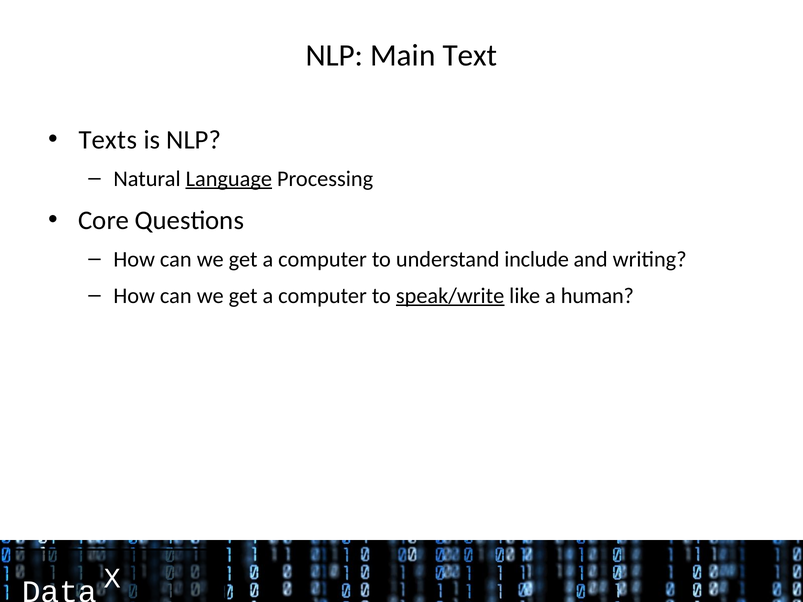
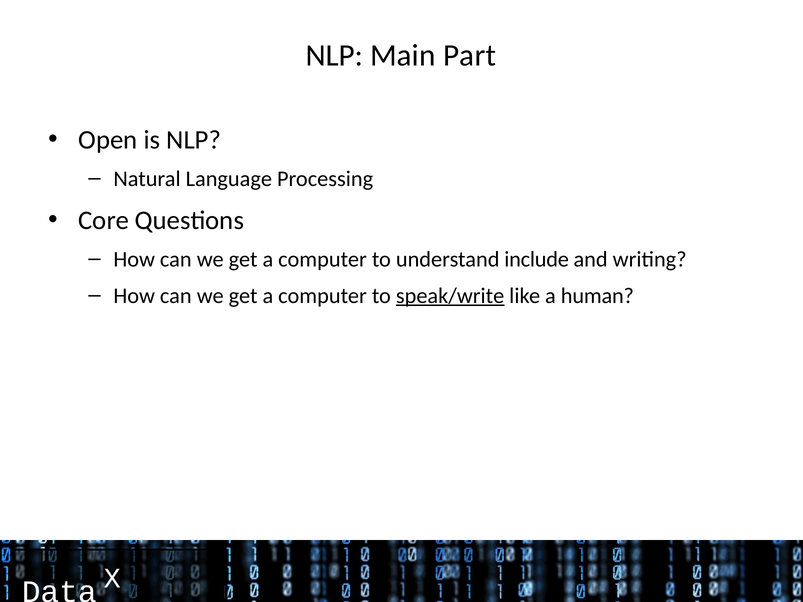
Text: Text -> Part (470, 56)
Texts: Texts -> Open (108, 140)
Language underline: present -> none (229, 179)
